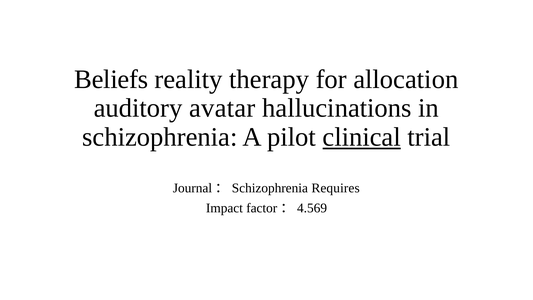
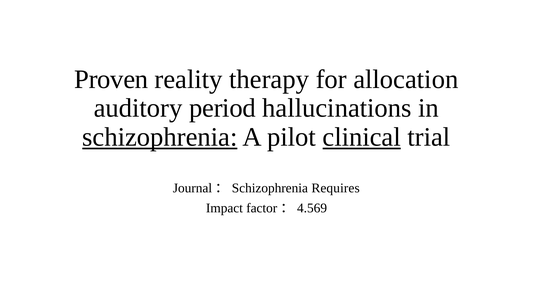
Beliefs: Beliefs -> Proven (111, 79)
avatar: avatar -> period (222, 108)
schizophrenia underline: none -> present (160, 137)
